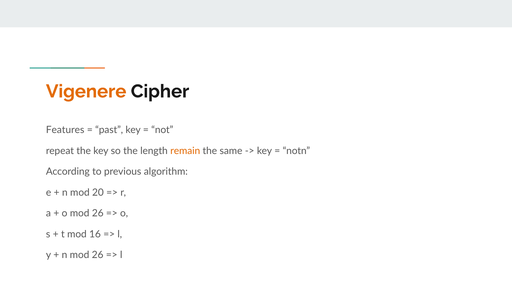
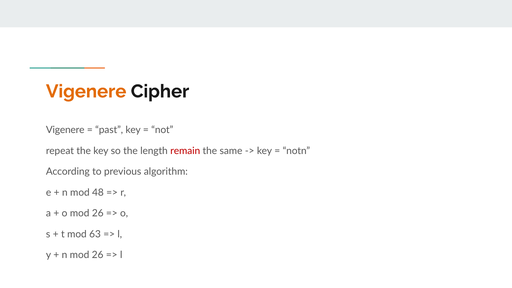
Features: Features -> Vigenere (65, 130)
remain colour: orange -> red (185, 151)
20: 20 -> 48 (98, 193)
16: 16 -> 63 (95, 234)
